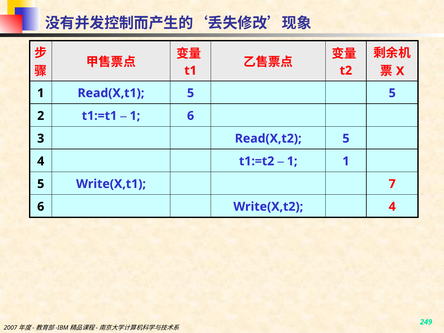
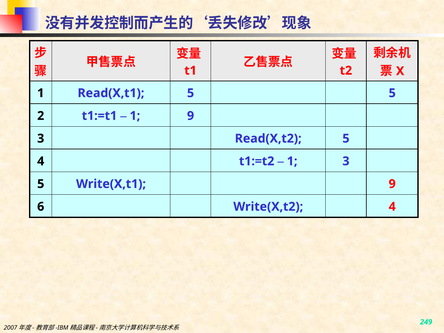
1 6: 6 -> 9 (191, 116)
1 1: 1 -> 3 (346, 161)
Write(X,t1 7: 7 -> 9 (392, 184)
